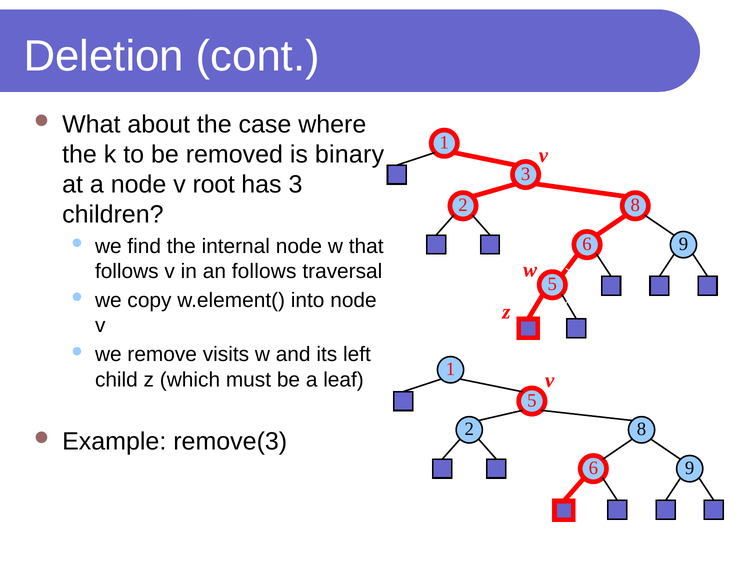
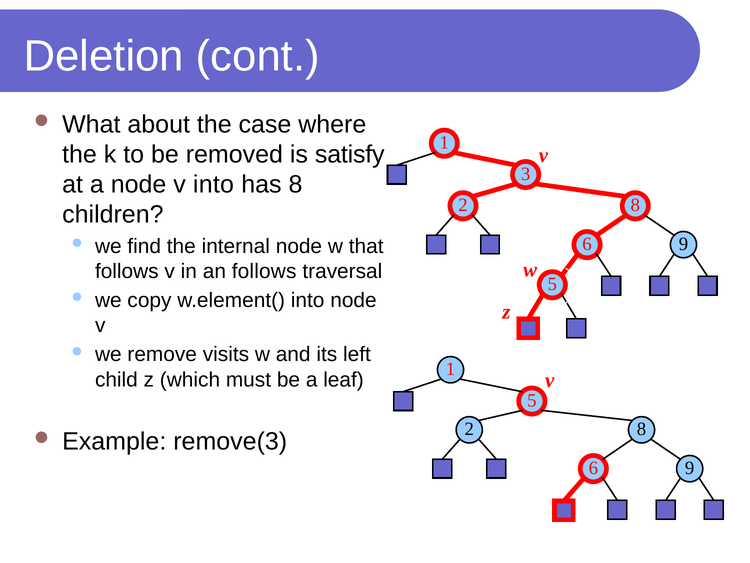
binary: binary -> satisfy (350, 155)
v root: root -> into (213, 185)
has 3: 3 -> 8 (296, 185)
